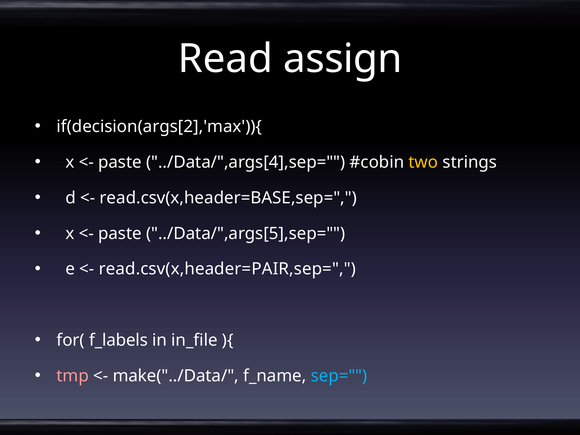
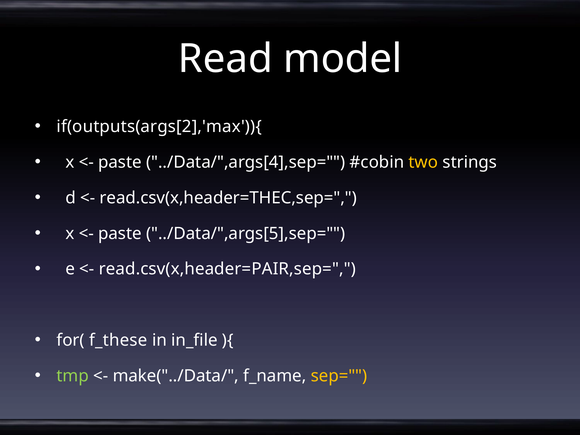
assign: assign -> model (343, 59)
if(decision(args[2],'max')){: if(decision(args[2],'max')){ -> if(outputs(args[2],'max')){ (159, 127)
read.csv(x,header=BASE,sep=: read.csv(x,header=BASE,sep= -> read.csv(x,header=THEC,sep= (228, 198)
f_labels: f_labels -> f_these (118, 340)
tmp colour: pink -> light green (73, 376)
sep= colour: light blue -> yellow (339, 376)
